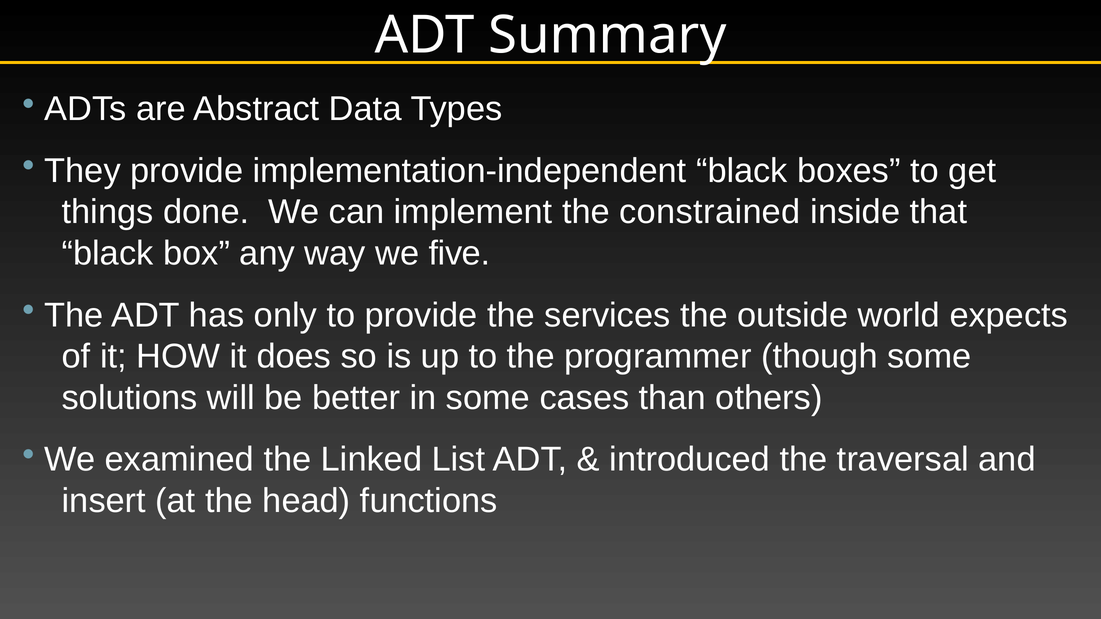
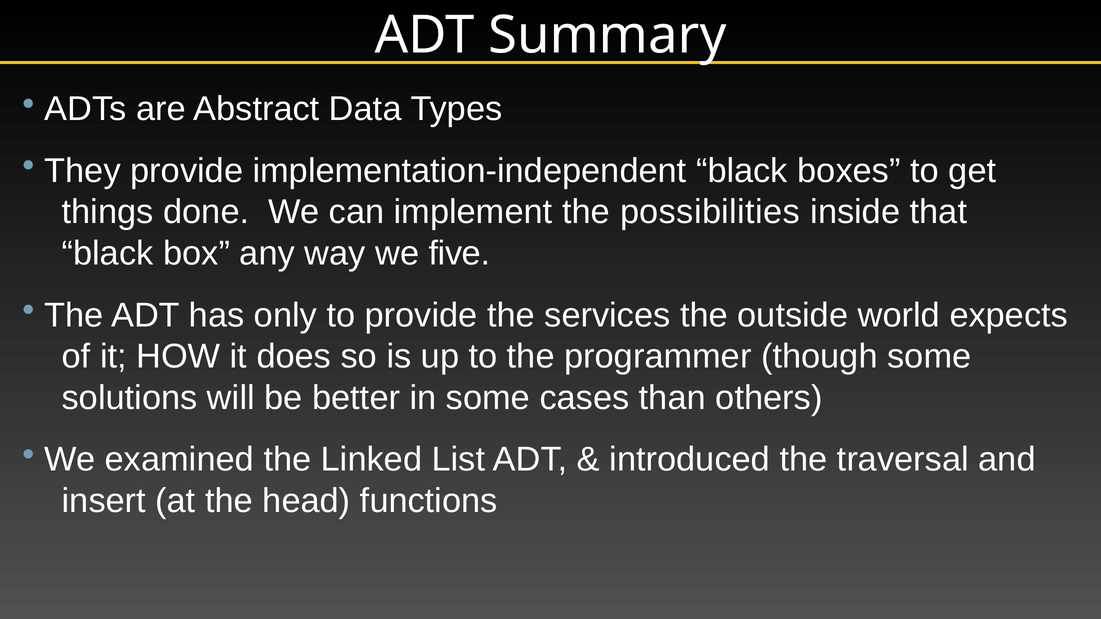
constrained: constrained -> possibilities (710, 212)
